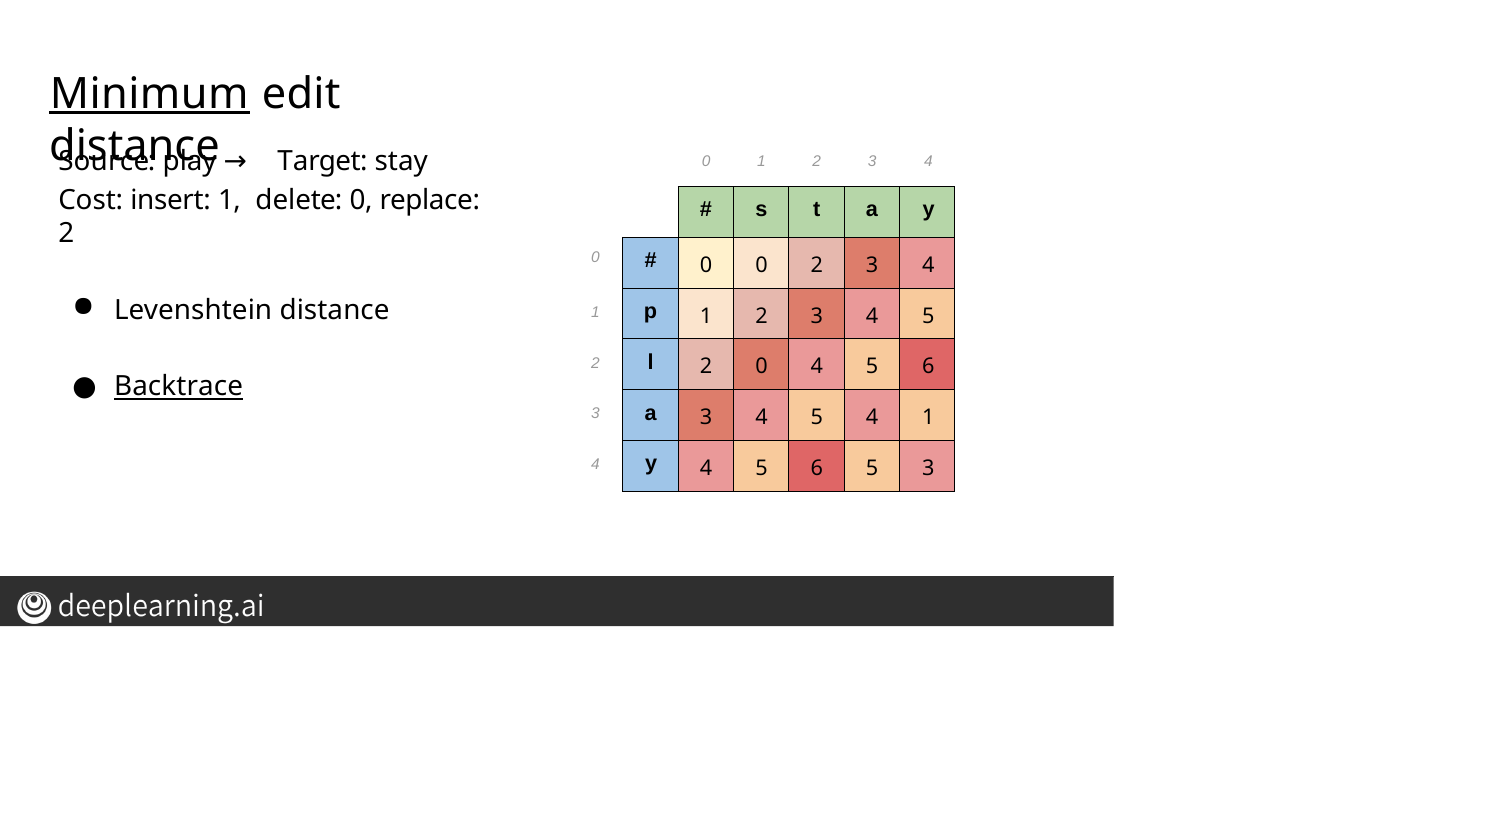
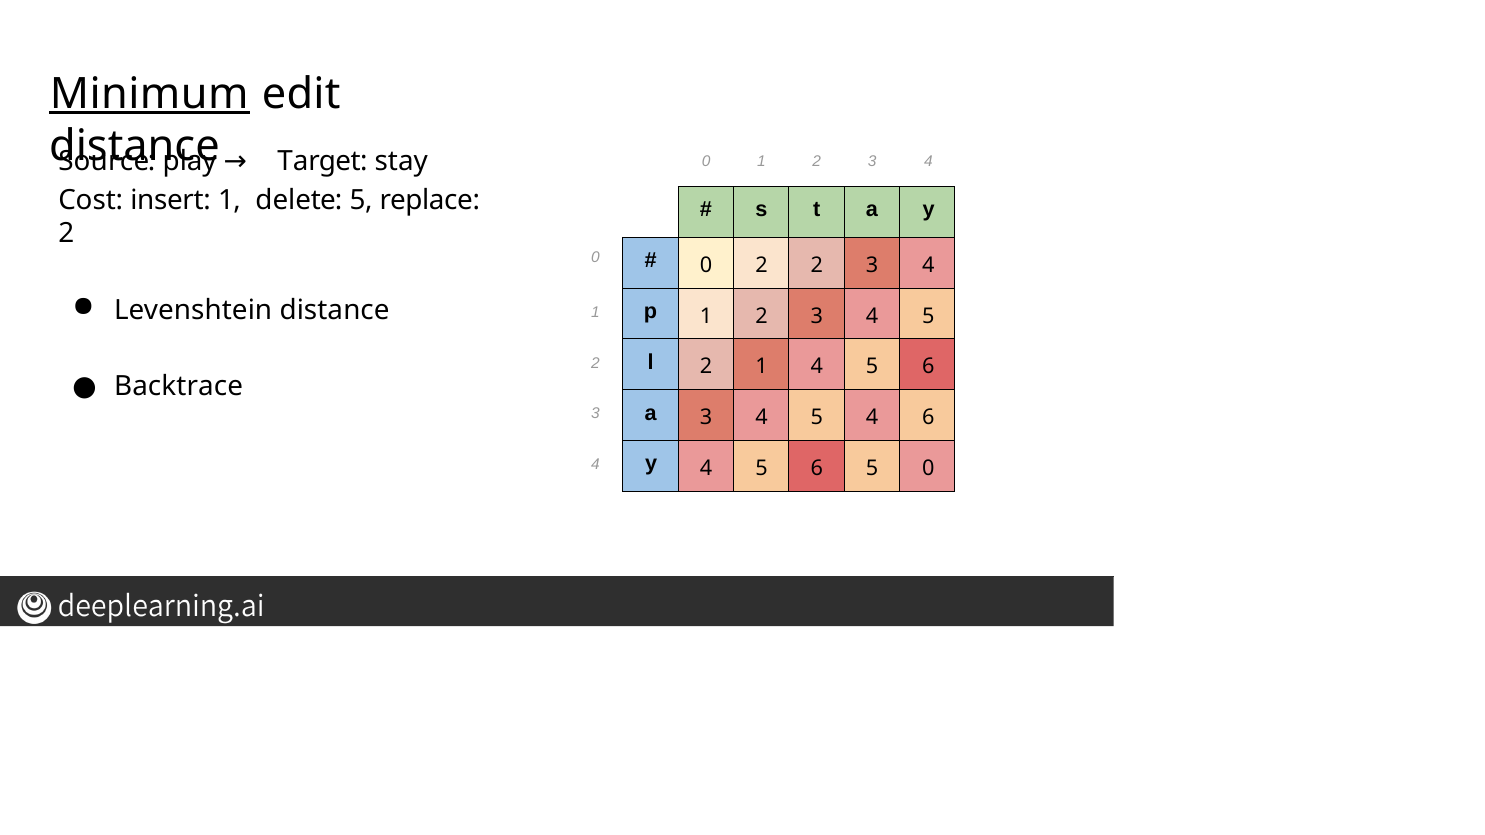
delete 0: 0 -> 5 (361, 200)
0 0: 0 -> 2 (761, 265)
2 0: 0 -> 1 (761, 367)
Backtrace underline: present -> none (179, 387)
5 4 1: 1 -> 6 (928, 418)
5 3: 3 -> 0 (928, 469)
